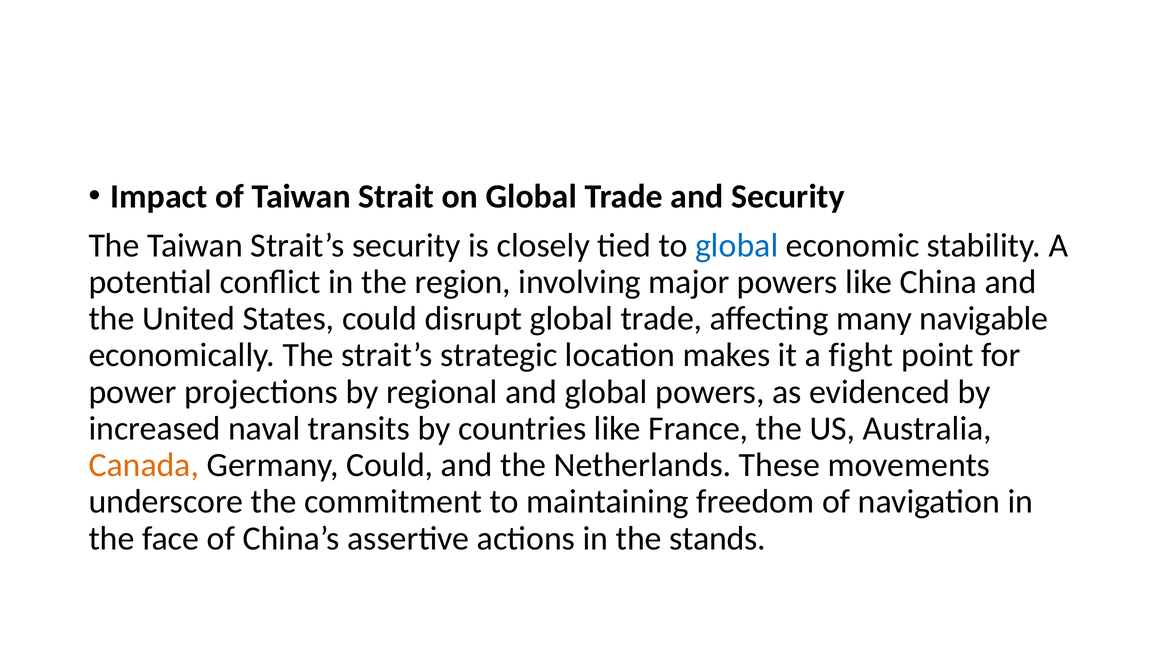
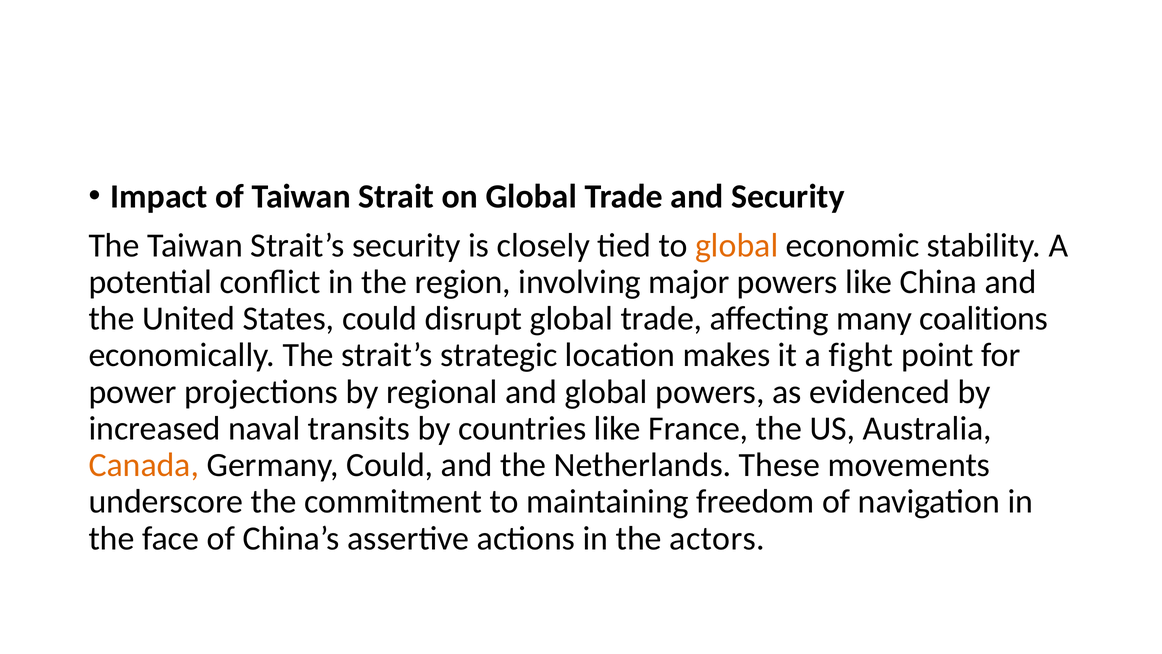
global colour: blue -> orange (737, 245)
navigable: navigable -> coalitions (984, 318)
stands: stands -> actors (717, 538)
